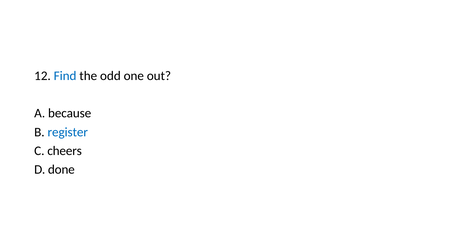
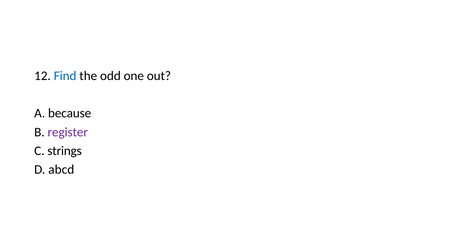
register colour: blue -> purple (68, 132)
cheers: cheers -> strings (65, 151)
done: done -> abcd (61, 170)
